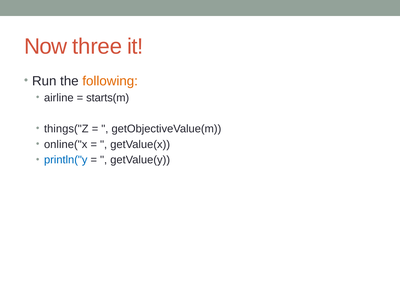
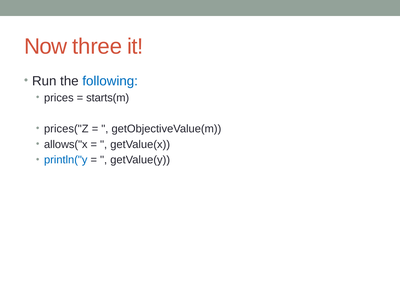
following colour: orange -> blue (110, 81)
airline: airline -> prices (59, 98)
things("Z: things("Z -> prices("Z (66, 129)
online("x: online("x -> allows("x (66, 144)
